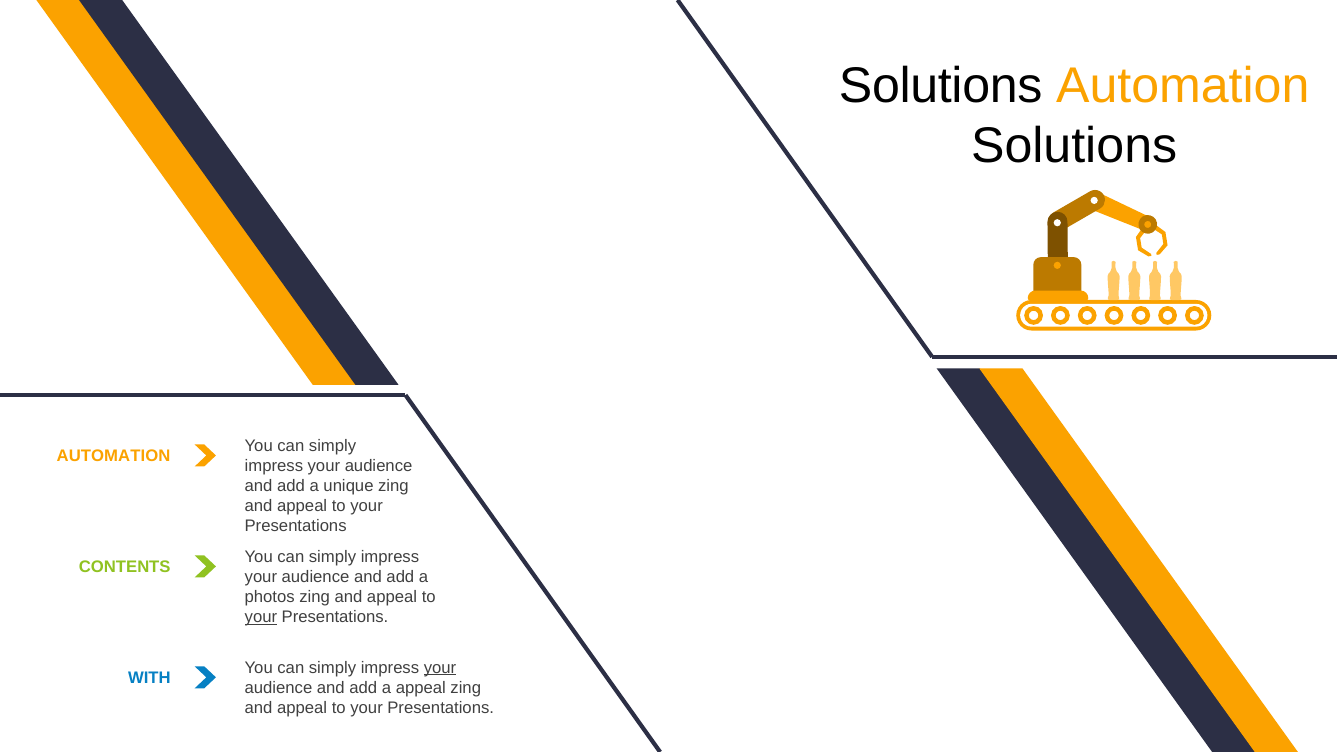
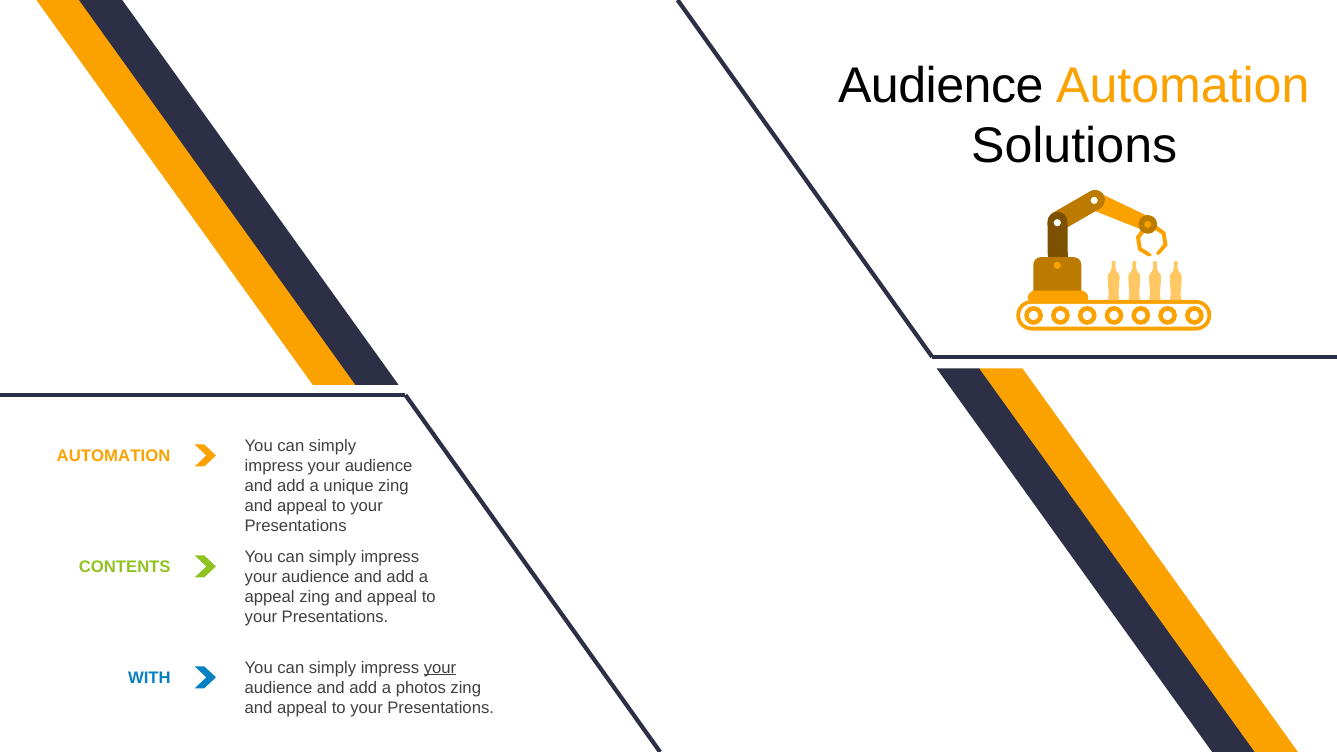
Solutions: Solutions -> Audience (941, 86)
photos: photos -> appeal (270, 597)
your underline: present -> none (261, 617)
a appeal: appeal -> photos (421, 688)
